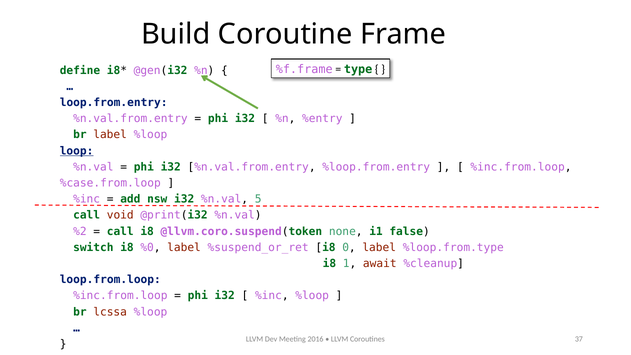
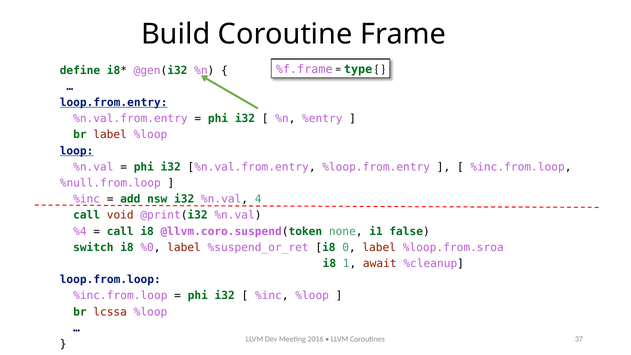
loop.from.entry underline: none -> present (114, 102)
%case.from.loop: %case.from.loop -> %null.from.loop (110, 183)
5: 5 -> 4 (258, 199)
%2: %2 -> %4 (80, 231)
%loop.from.type: %loop.from.type -> %loop.from.sroa (453, 247)
